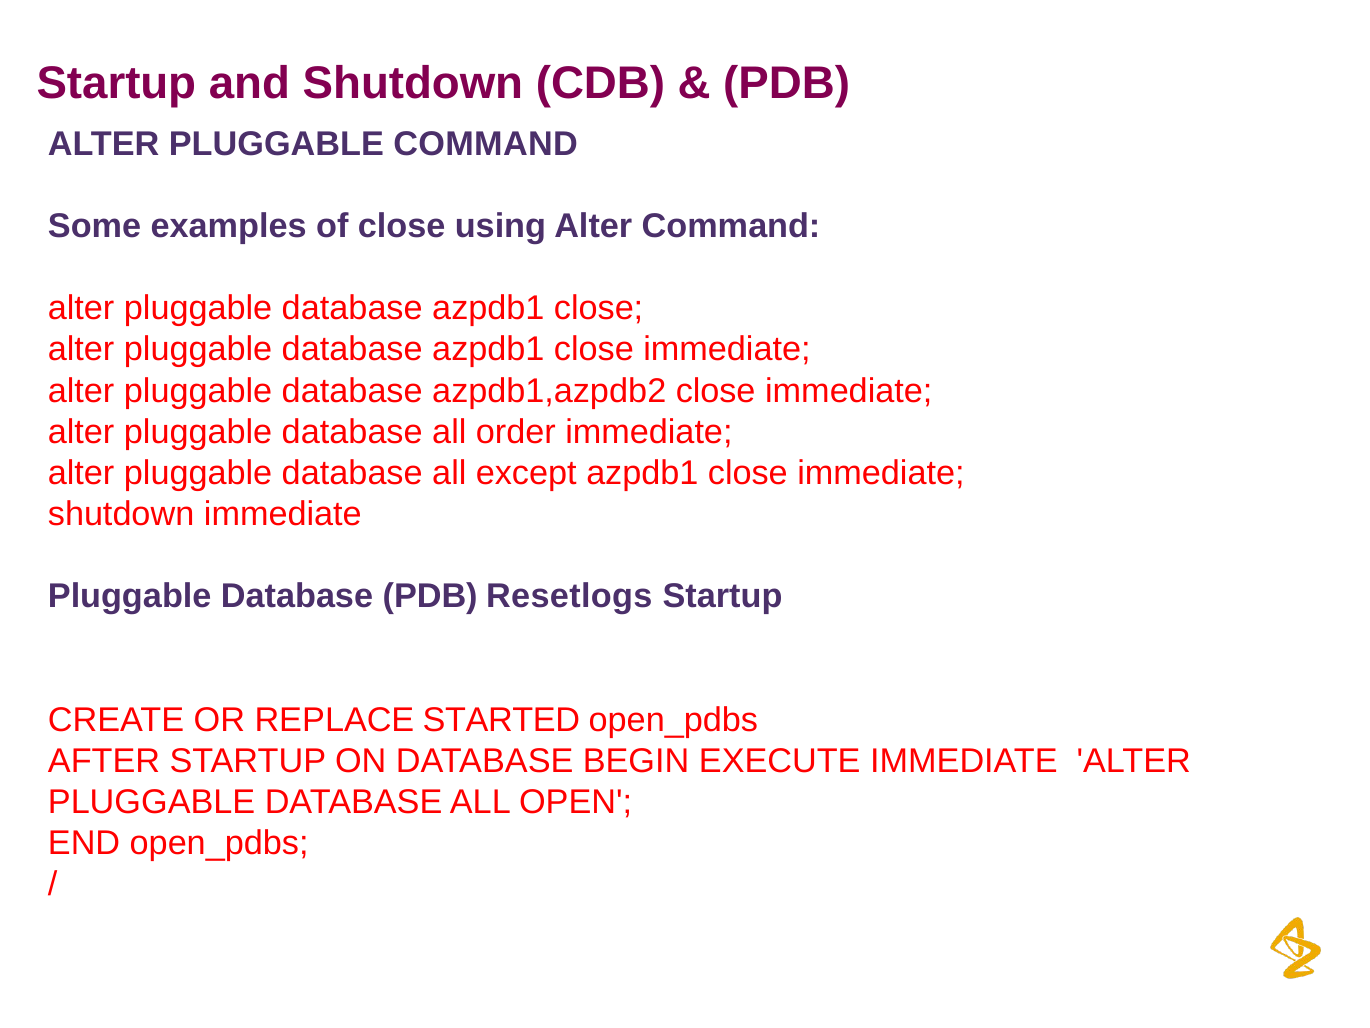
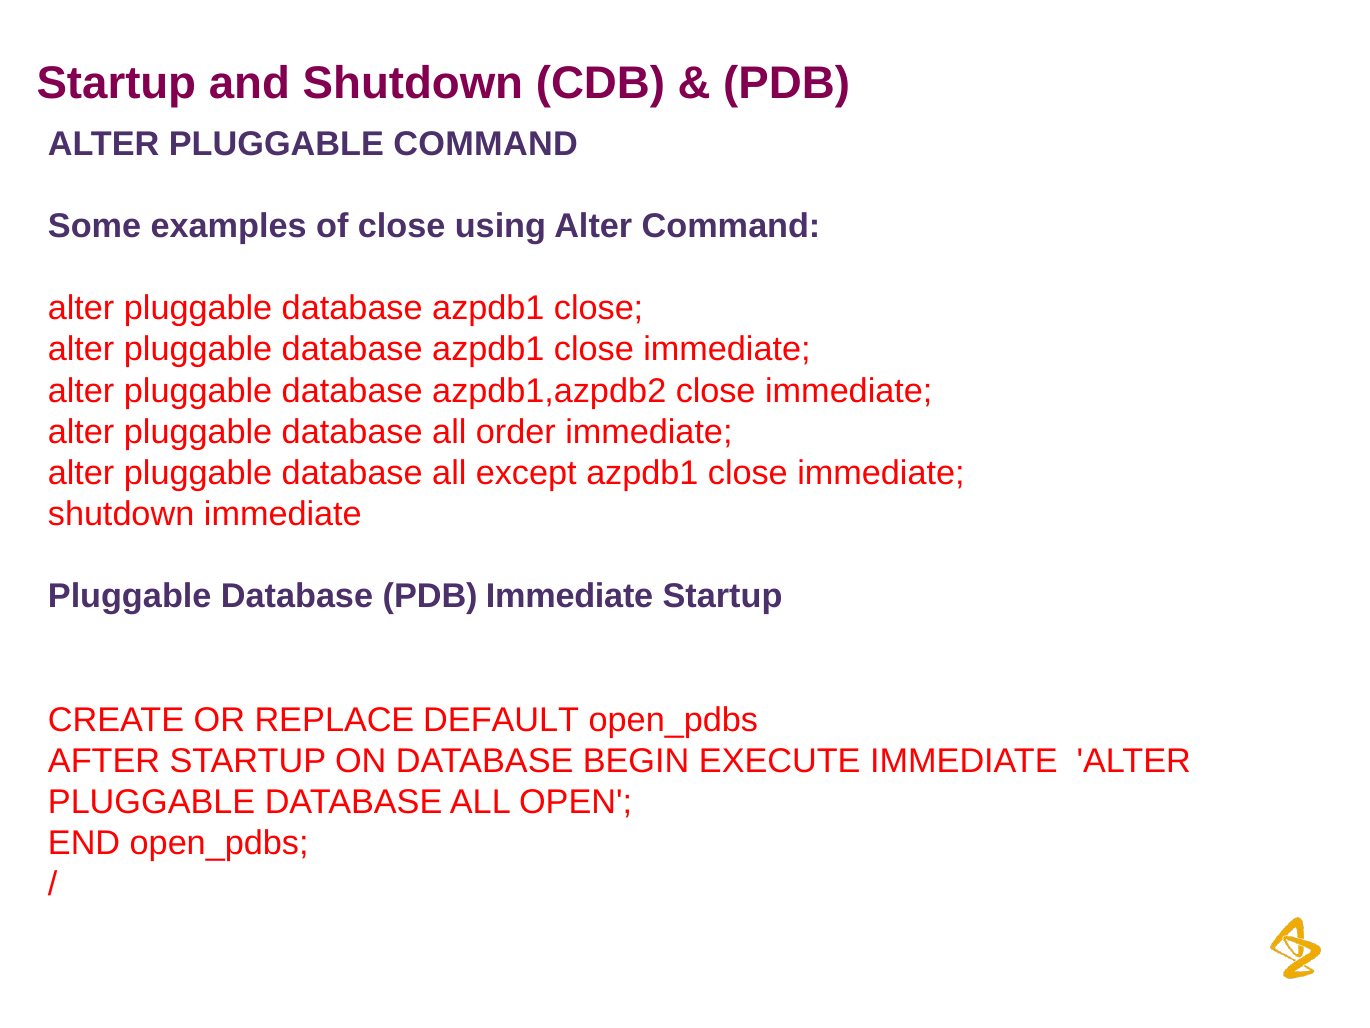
PDB Resetlogs: Resetlogs -> Immediate (570, 596)
STARTED: STARTED -> DEFAULT (501, 719)
